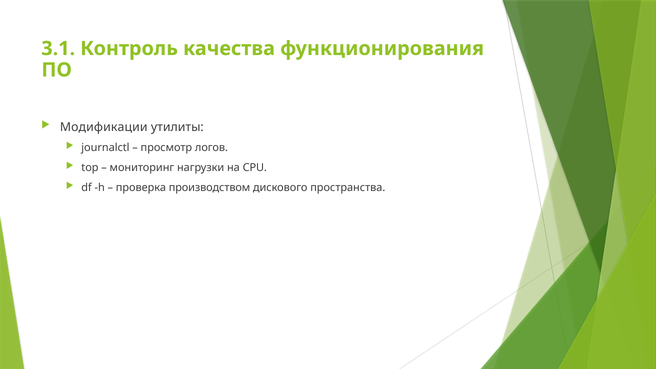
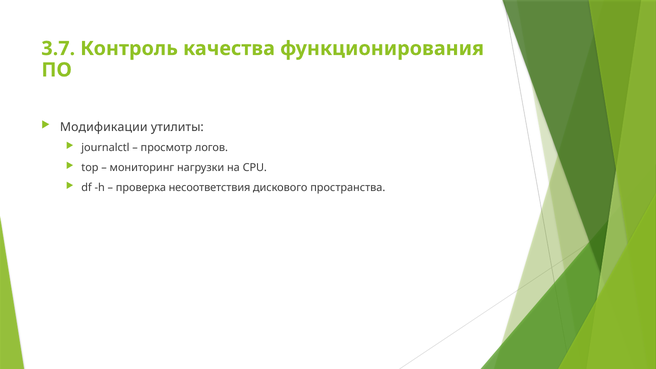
3.1: 3.1 -> 3.7 (58, 49)
производством: производством -> несоответствия (210, 188)
